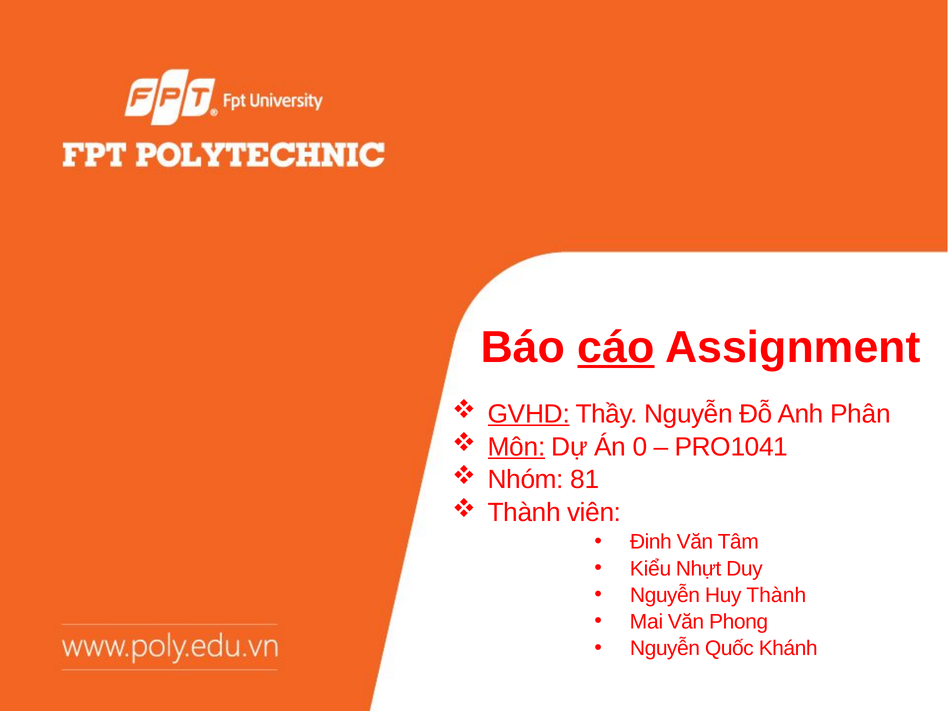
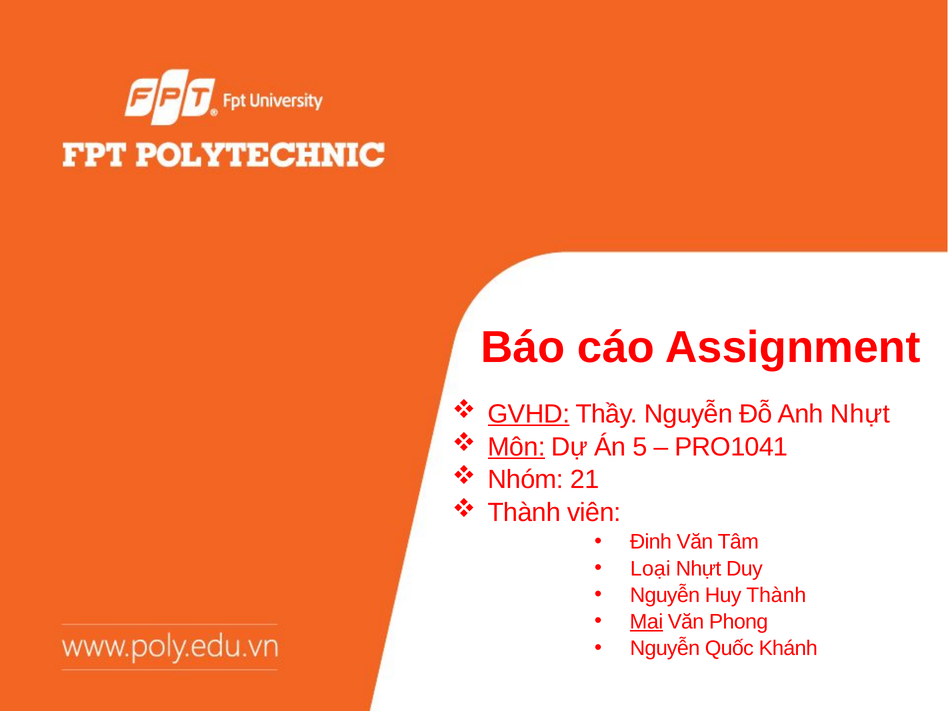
cáo underline: present -> none (616, 347)
Anh Phân: Phân -> Nhựt (860, 414)
0: 0 -> 5 (640, 447)
81: 81 -> 21 (585, 480)
Kiểu: Kiểu -> Loại (650, 569)
Mai underline: none -> present (646, 622)
